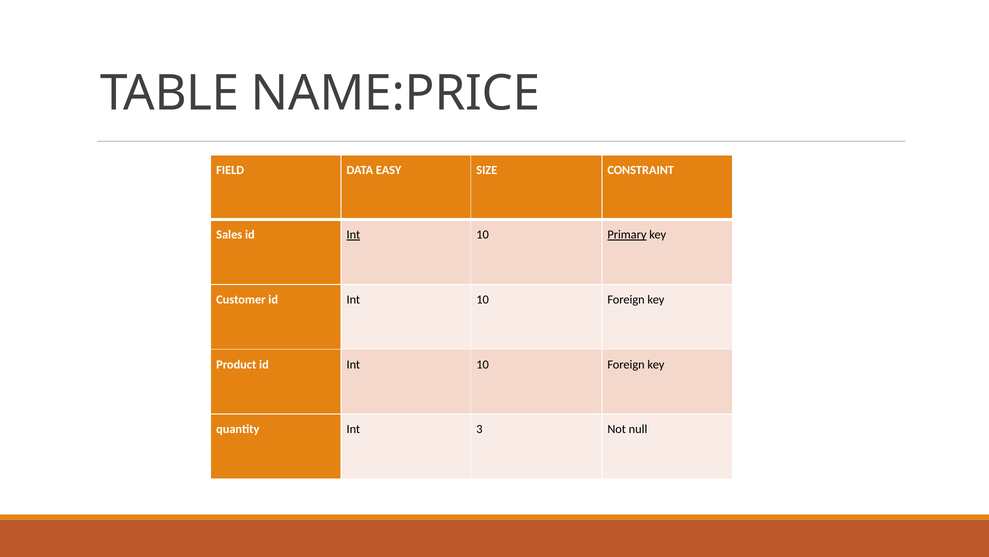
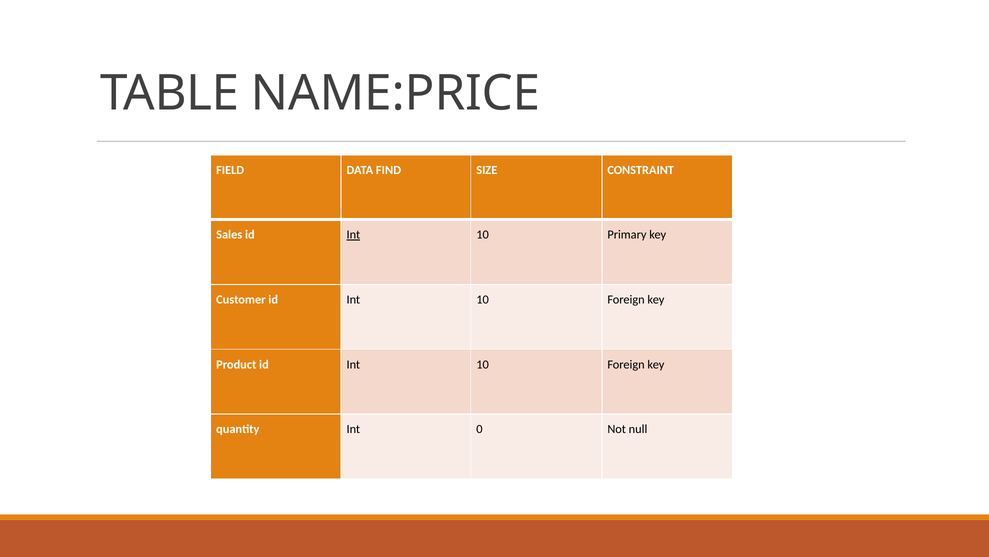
EASY: EASY -> FIND (389, 170)
Primary underline: present -> none (627, 235)
3: 3 -> 0 (479, 429)
